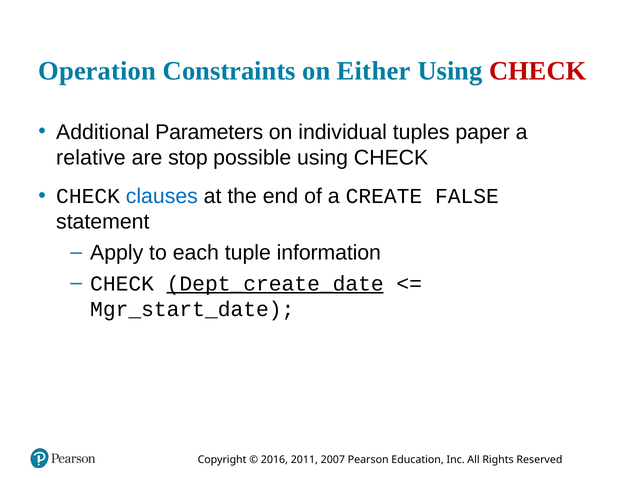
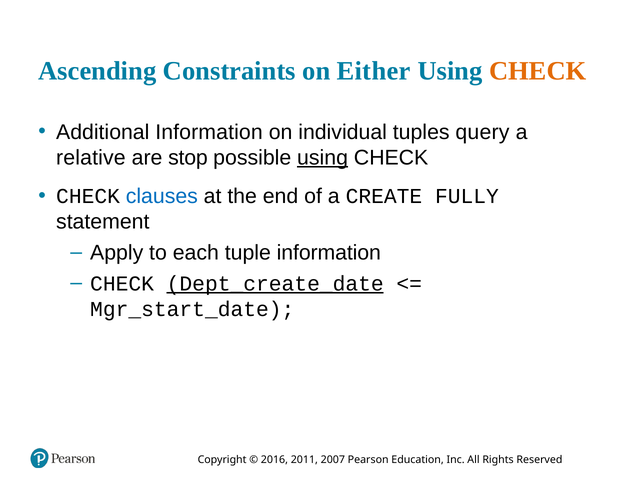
Operation: Operation -> Ascending (97, 71)
CHECK colour: red -> orange (538, 71)
Additional Parameters: Parameters -> Information (209, 132)
paper: paper -> query (482, 132)
using underline: none -> present (323, 158)
FALSE: FALSE -> FULLY (467, 197)
